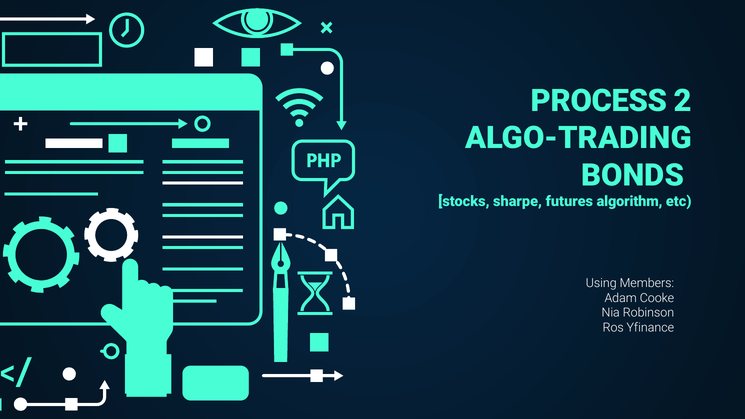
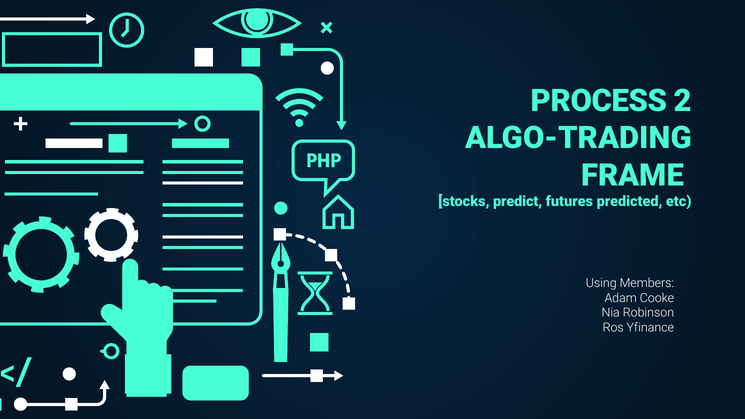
BONDS: BONDS -> FRAME (633, 175)
sharpe: sharpe -> predict (518, 202)
algorithm: algorithm -> predicted (630, 202)
